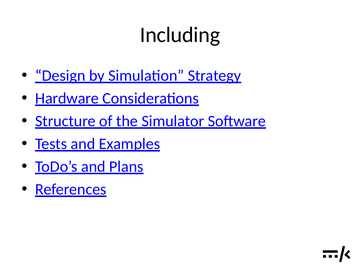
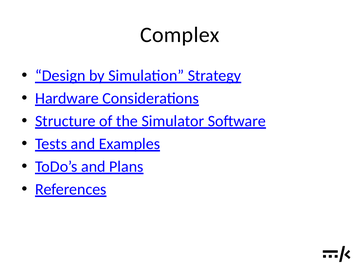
Including: Including -> Complex (180, 35)
